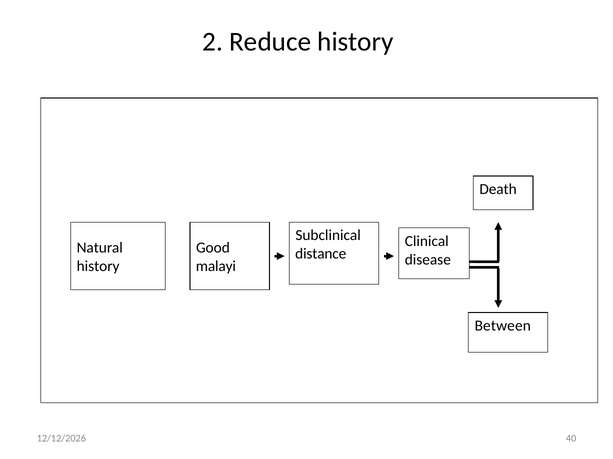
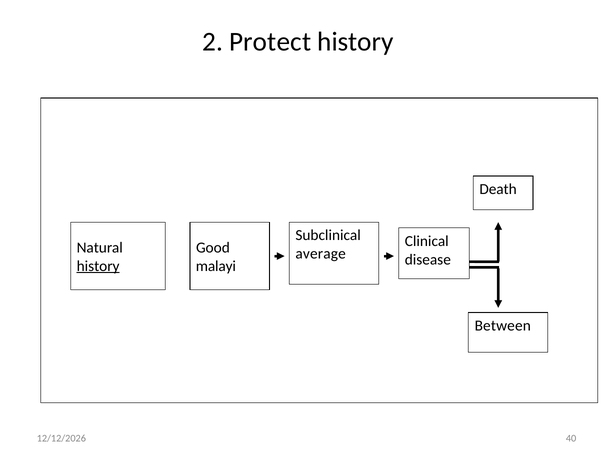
Reduce: Reduce -> Protect (270, 42)
distance: distance -> average (321, 254)
history underline: none -> present (98, 266)
